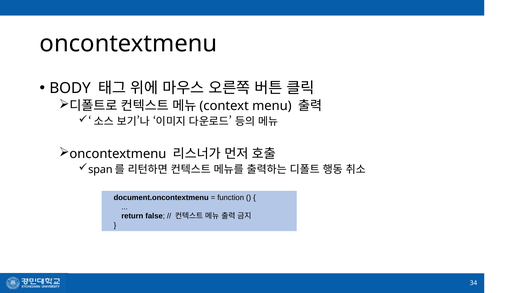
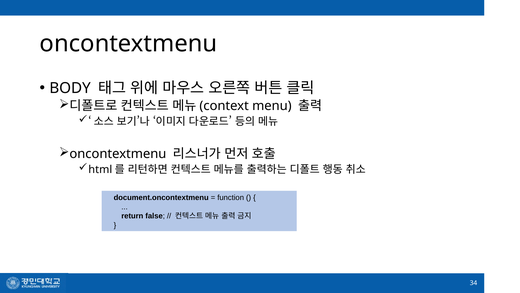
span: span -> html (100, 169)
